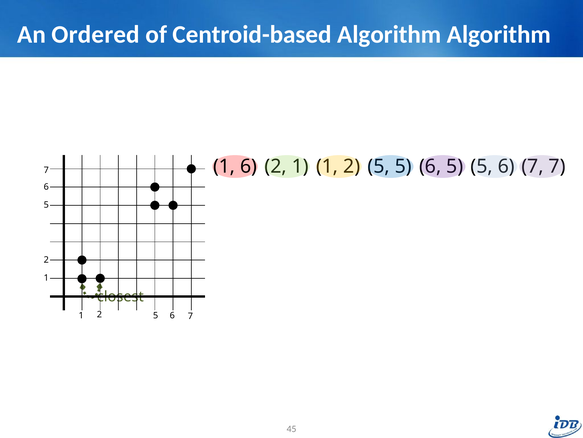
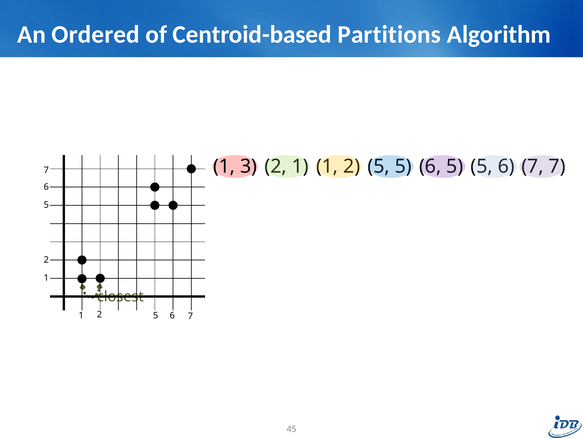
Centroid-based Algorithm: Algorithm -> Partitions (389, 34)
1 6: 6 -> 3 (249, 166)
